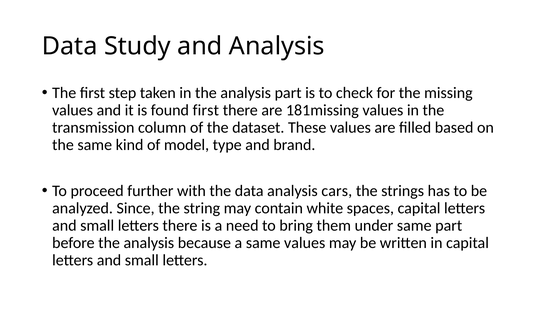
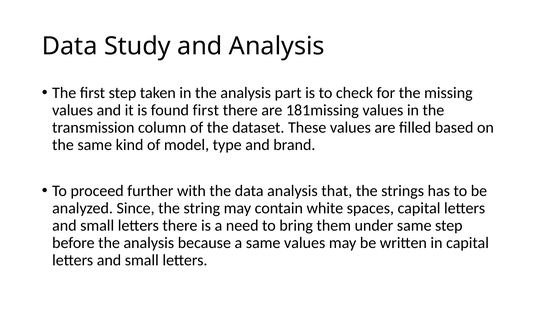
cars: cars -> that (337, 191)
same part: part -> step (449, 225)
